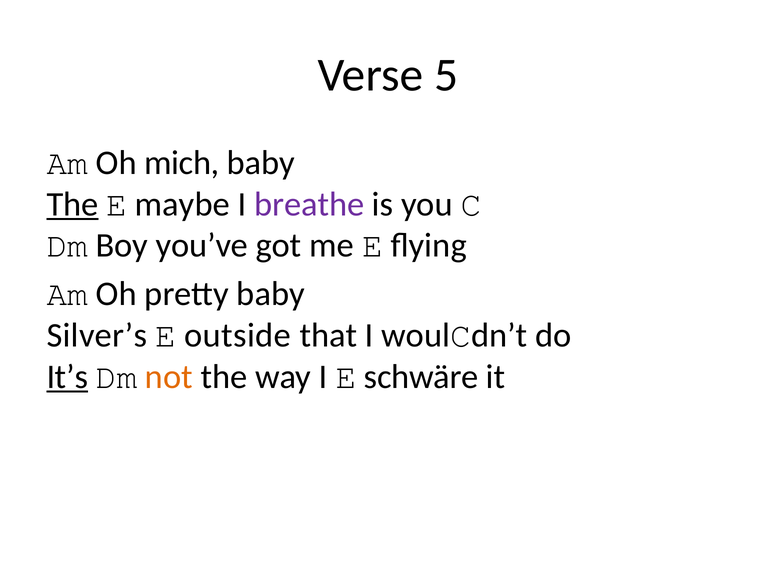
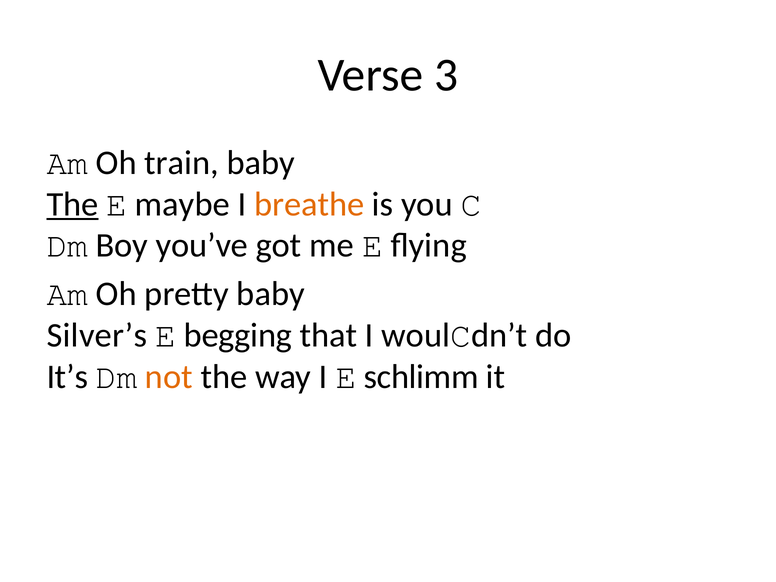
5: 5 -> 3 (446, 75)
mich: mich -> train (182, 163)
breathe colour: purple -> orange (309, 204)
outside: outside -> begging (238, 335)
It’s underline: present -> none (67, 377)
schwäre: schwäre -> schlimm (421, 377)
